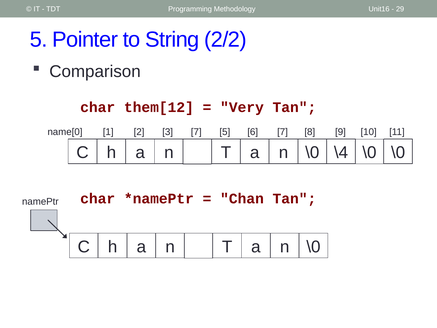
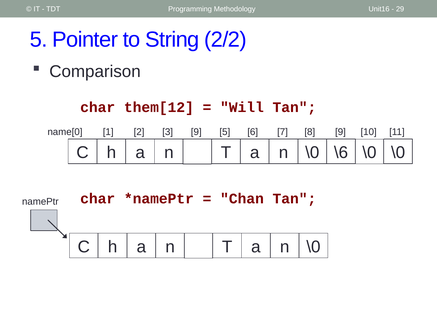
Very: Very -> Will (242, 107)
3 7: 7 -> 9 (196, 132)
\4: \4 -> \6 (341, 152)
